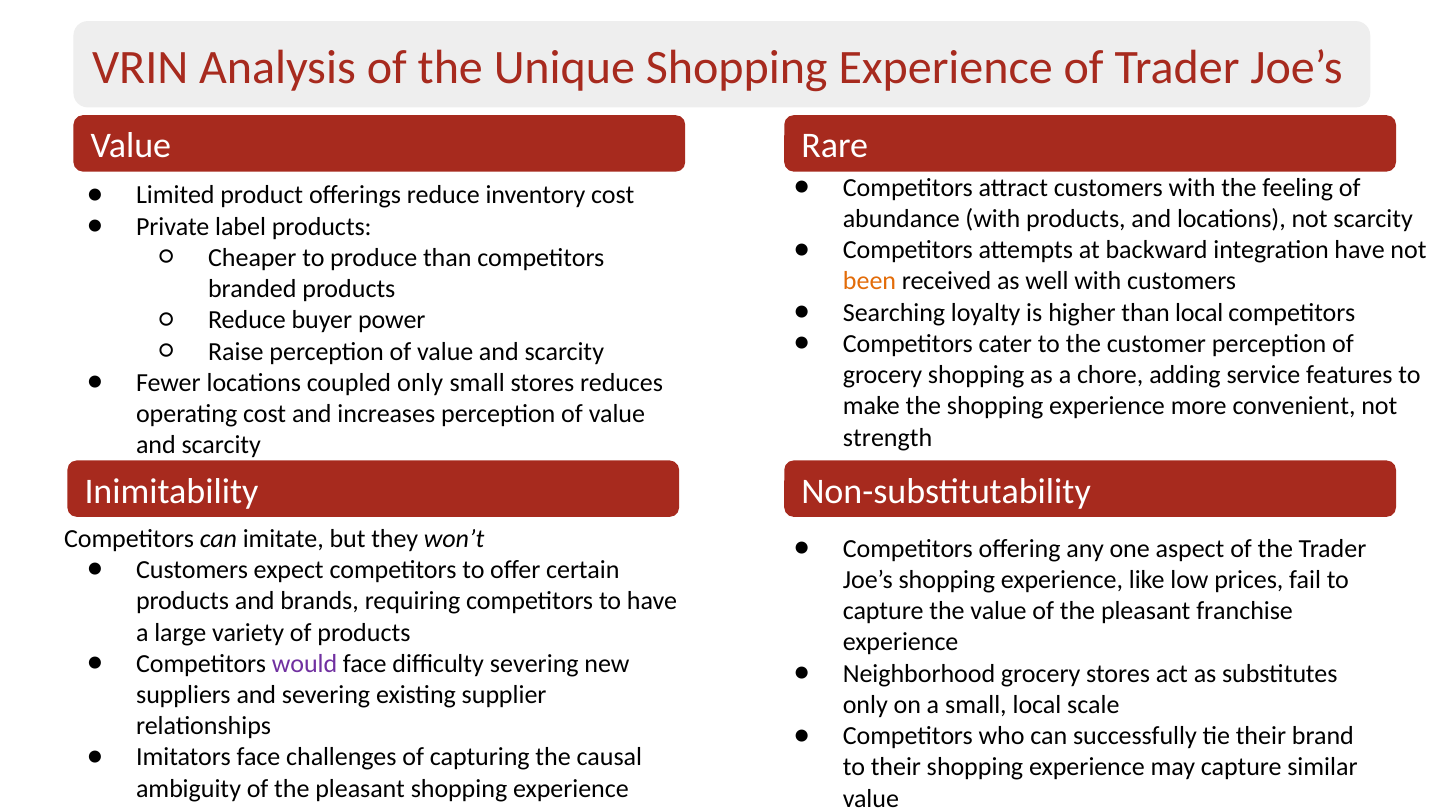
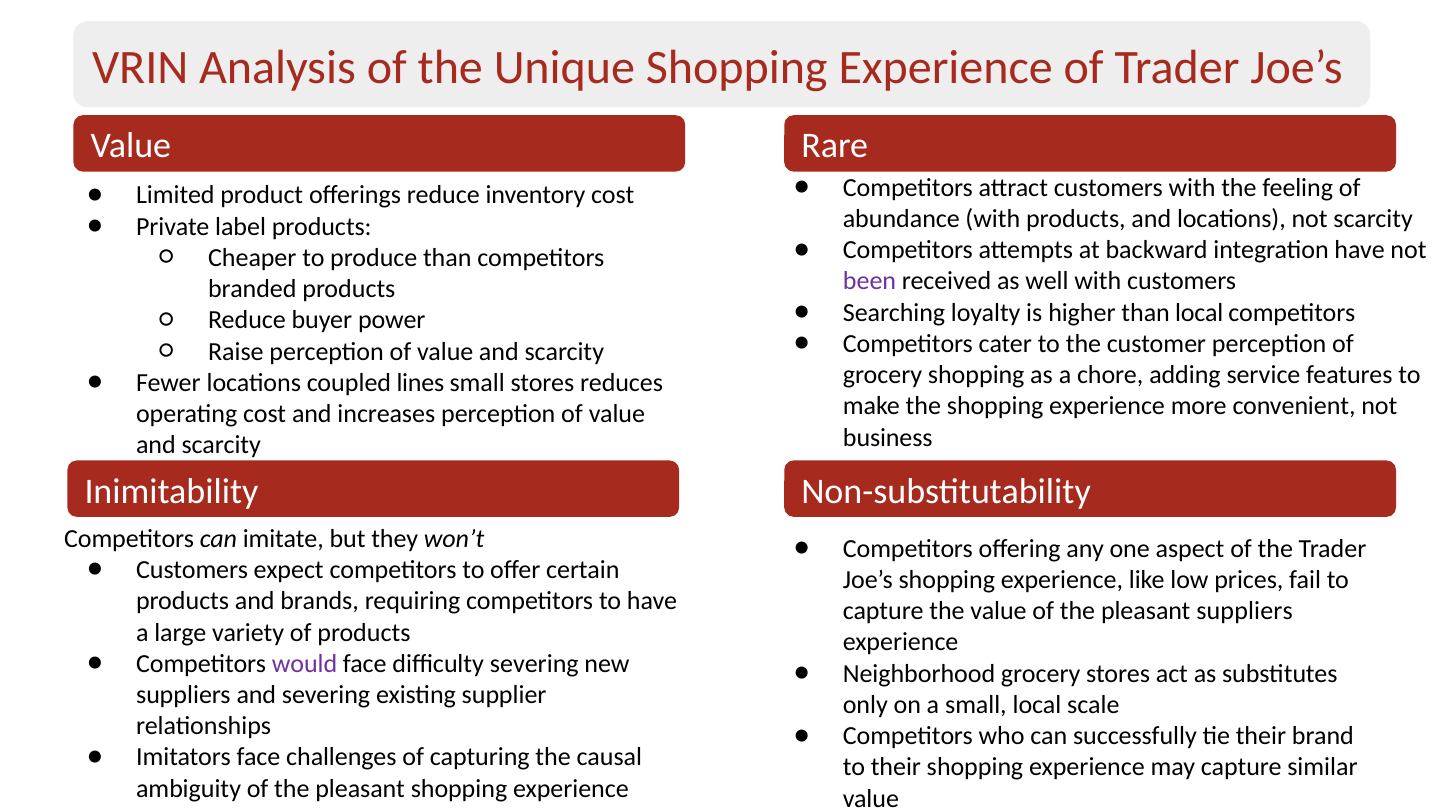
been colour: orange -> purple (870, 282)
coupled only: only -> lines (420, 383)
strength: strength -> business (888, 438)
pleasant franchise: franchise -> suppliers (1245, 612)
